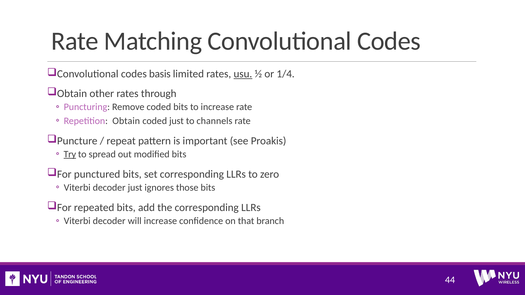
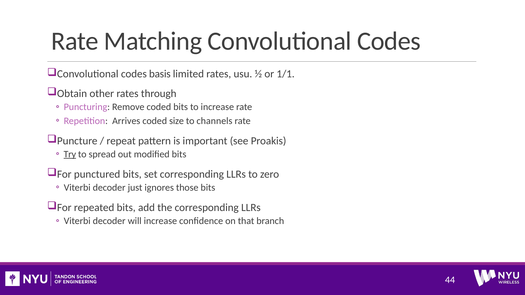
usu underline: present -> none (243, 74)
1/4: 1/4 -> 1/1 (286, 74)
Repetition Obtain: Obtain -> Arrives (126, 121)
coded just: just -> size (177, 121)
